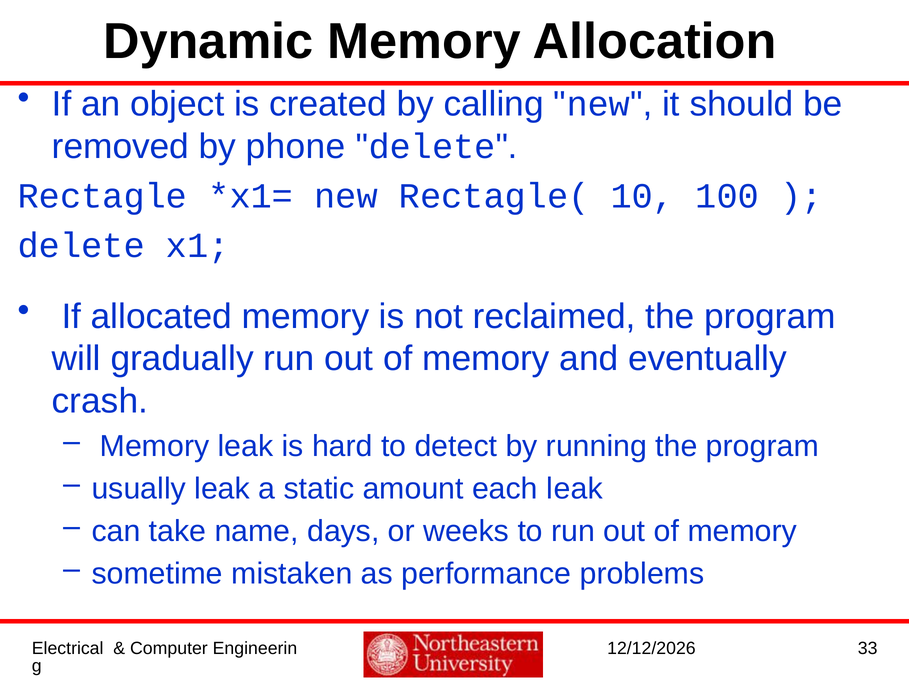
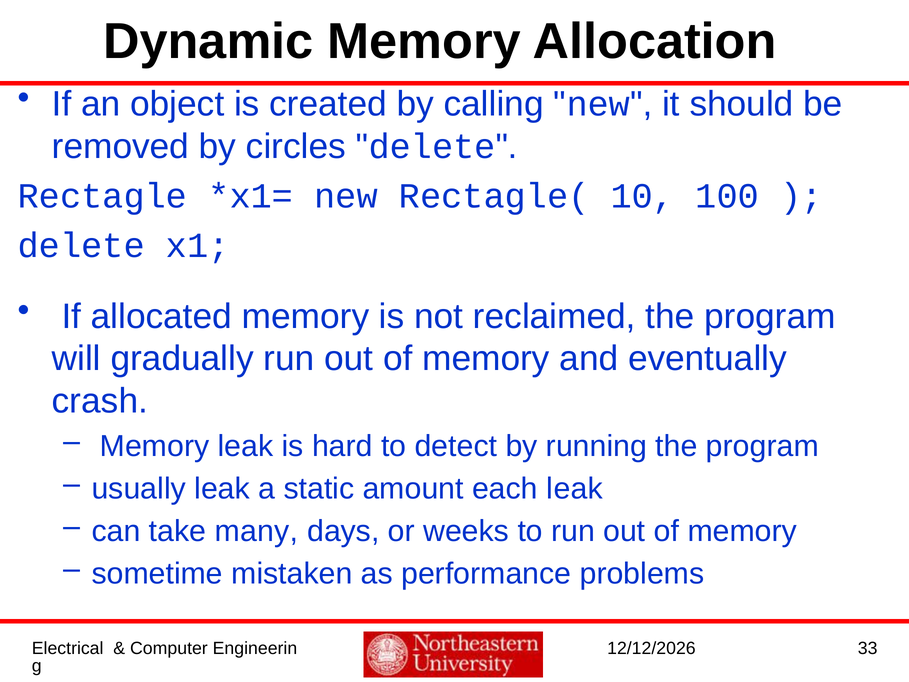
phone: phone -> circles (296, 146)
name: name -> many (256, 531)
